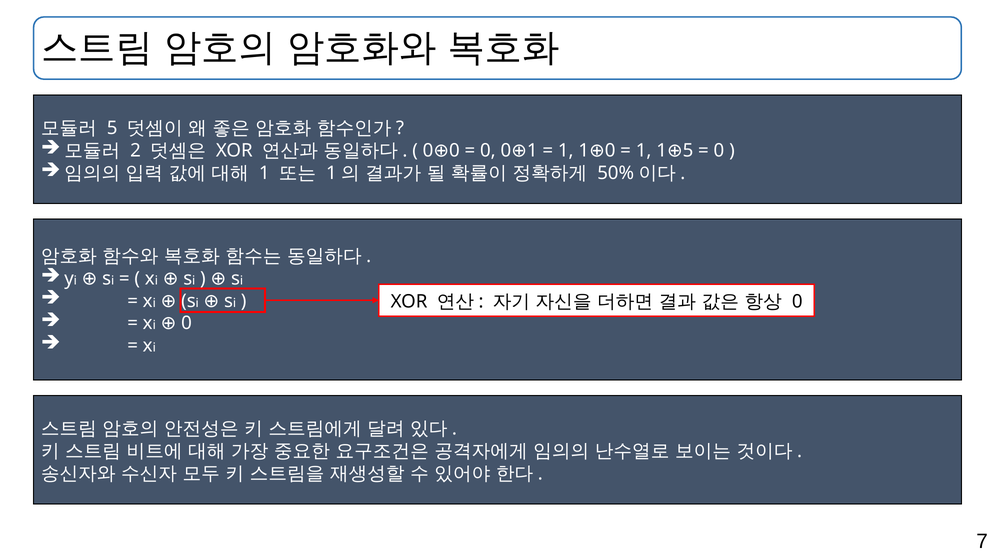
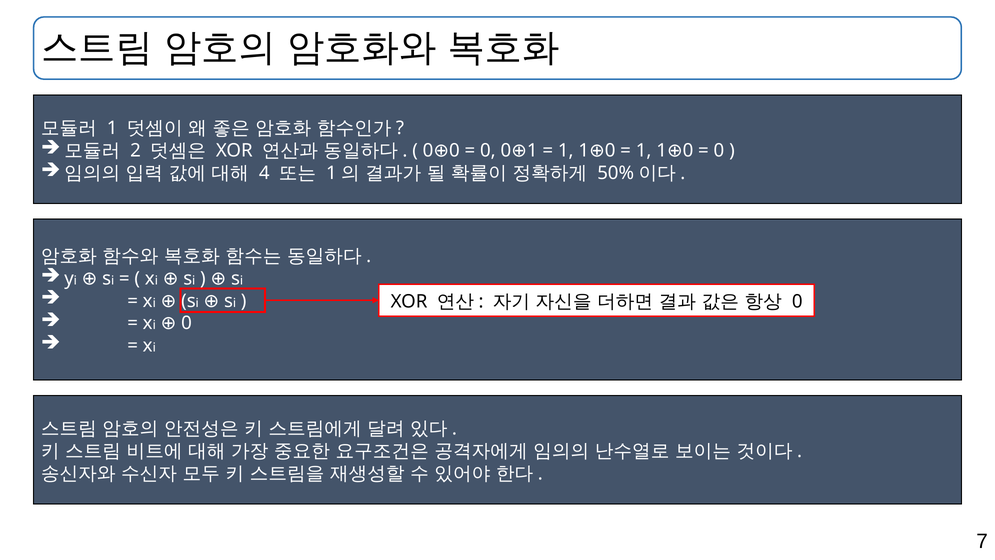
5: 5 -> 1 (112, 128)
5: 5 -> 0 (688, 150)
1: 1 -> 4 (264, 173)
